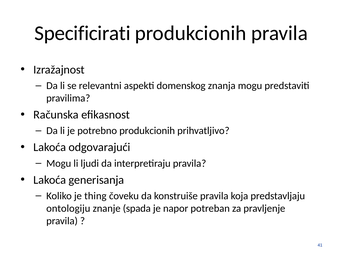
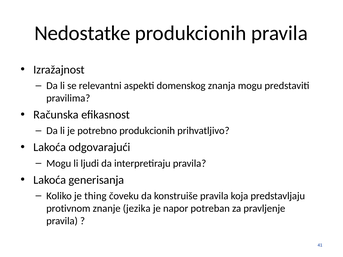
Specificirati: Specificirati -> Nedostatke (83, 33)
ontologiju: ontologiju -> protivnom (68, 209)
spada: spada -> jezika (137, 209)
